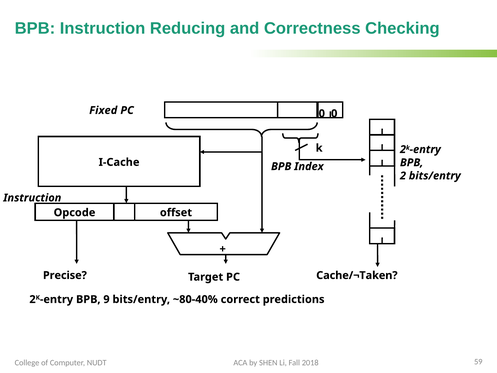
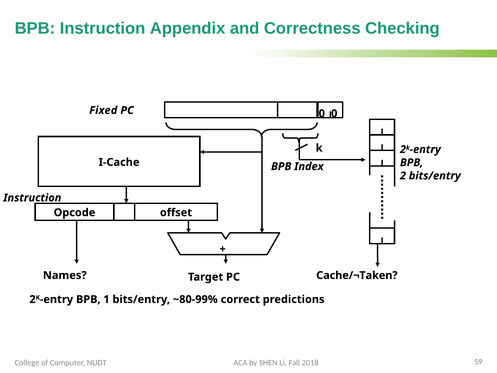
Reducing: Reducing -> Appendix (188, 28)
Precise: Precise -> Names (65, 275)
9: 9 -> 1 (106, 299)
~80-40%: ~80-40% -> ~80-99% (195, 299)
